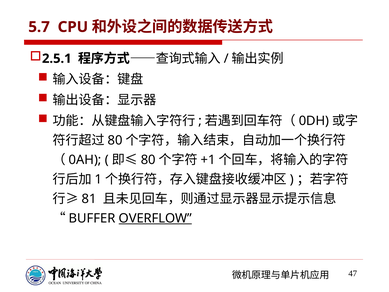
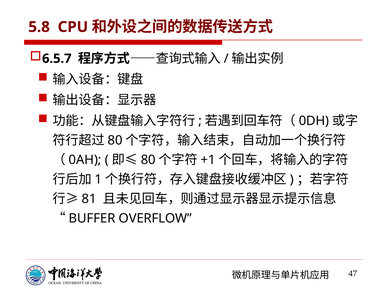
5.7: 5.7 -> 5.8 (39, 27)
2.5.1: 2.5.1 -> 6.5.7 (57, 59)
OVERFLOW underline: present -> none (155, 218)
